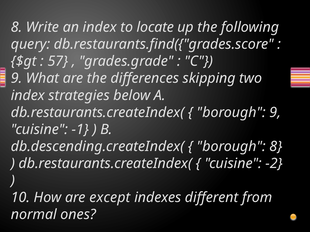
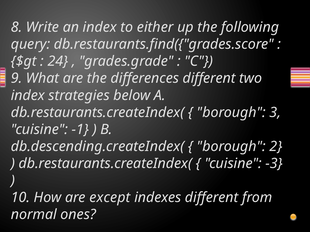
locate: locate -> either (155, 27)
57: 57 -> 24 (58, 61)
differences skipping: skipping -> different (209, 78)
borough 9: 9 -> 3 (275, 113)
borough 8: 8 -> 2 (276, 147)
-2: -2 -> -3 (274, 164)
